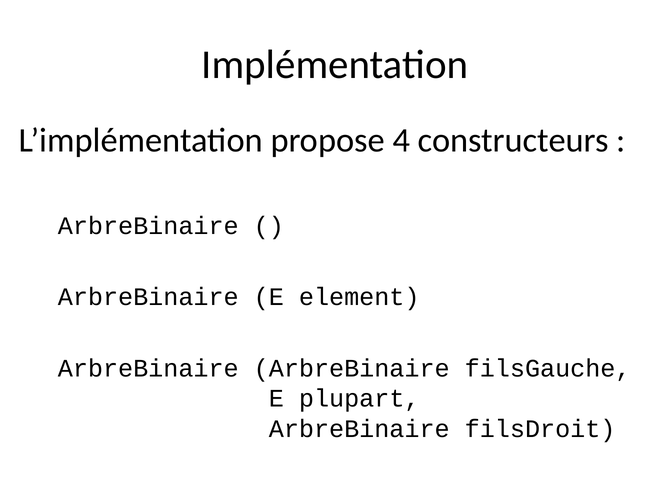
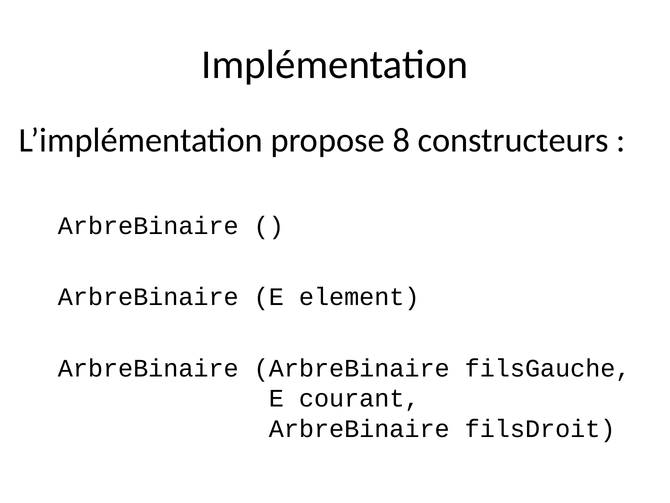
4: 4 -> 8 (401, 140)
plupart: plupart -> courant (359, 398)
